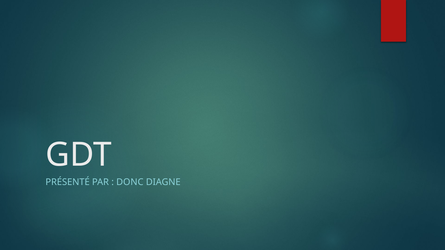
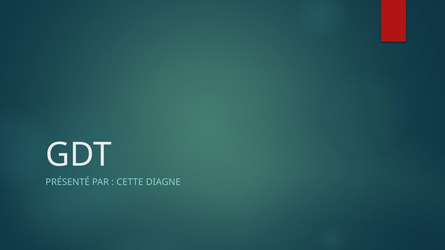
DONC: DONC -> CETTE (130, 182)
